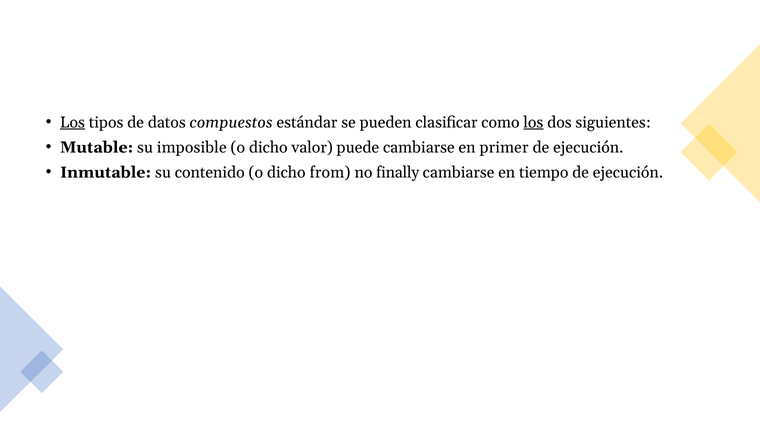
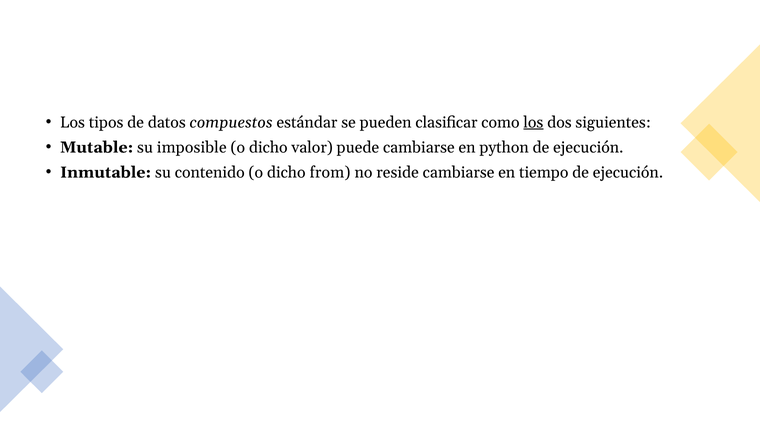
Los underline: present -> none (73, 122)
primer: primer -> python (504, 148)
finally: finally -> reside (398, 173)
